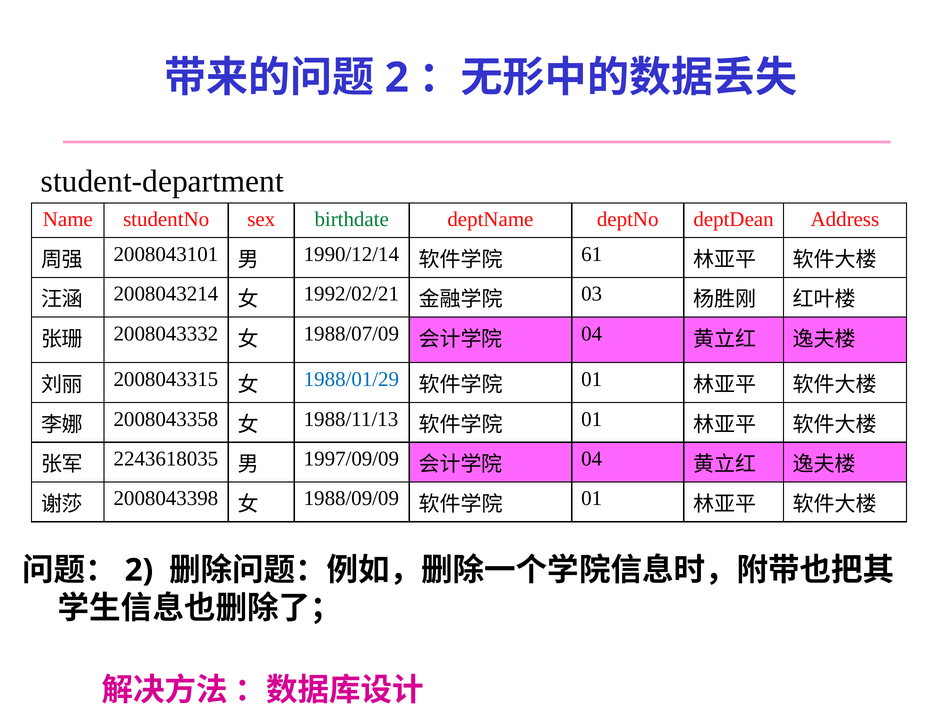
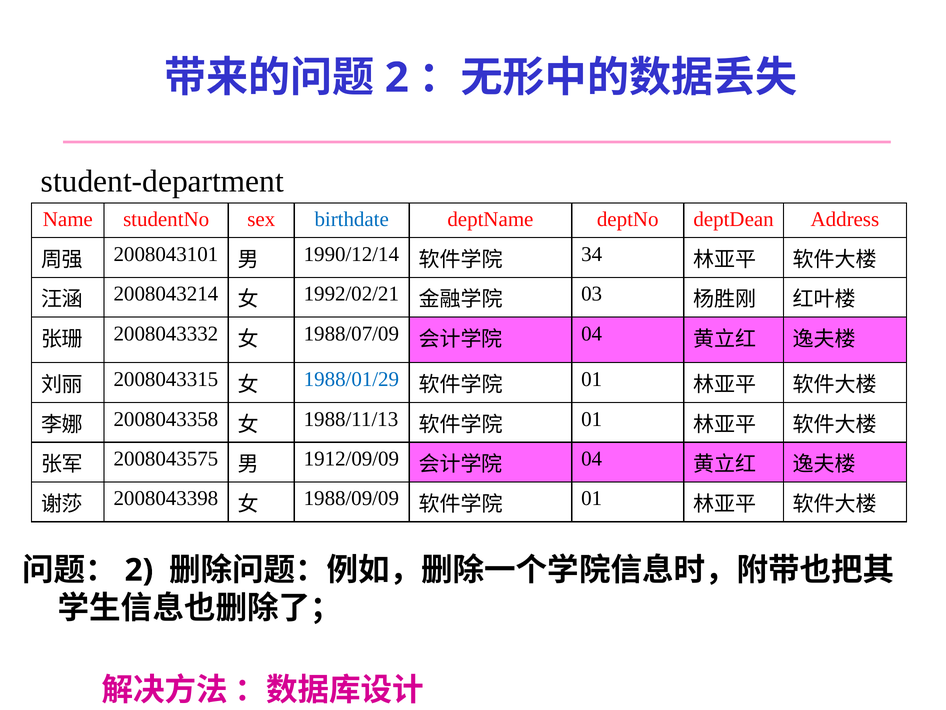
birthdate colour: green -> blue (352, 219)
61: 61 -> 34 (592, 254)
2243618035: 2243618035 -> 2008043575 (166, 459)
1997/09/09: 1997/09/09 -> 1912/09/09 (351, 459)
